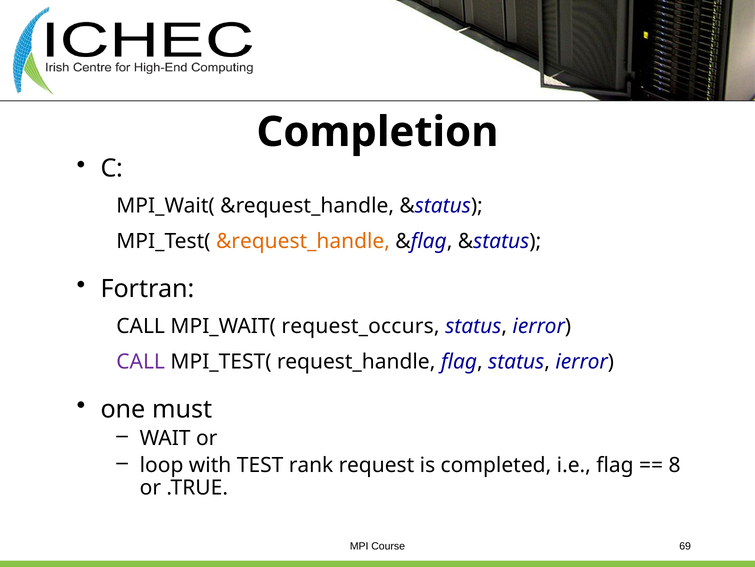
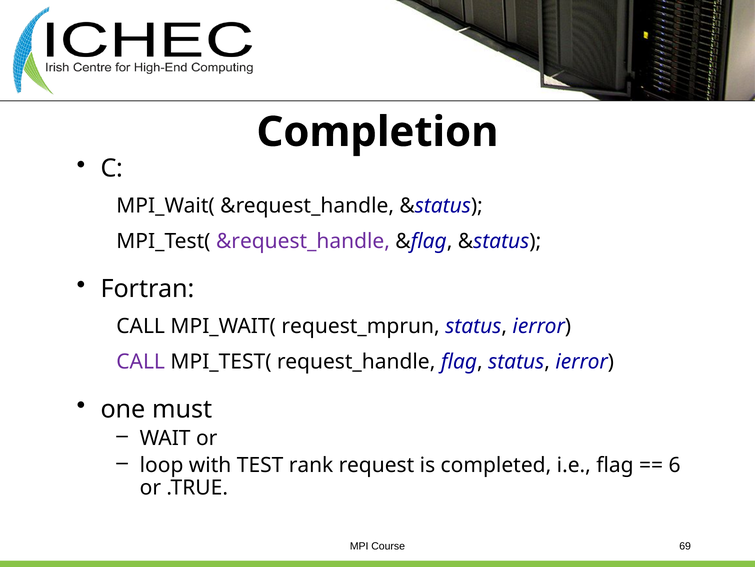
&request_handle colour: orange -> purple (303, 241)
request_occurs: request_occurs -> request_mprun (361, 326)
8: 8 -> 6 (675, 465)
